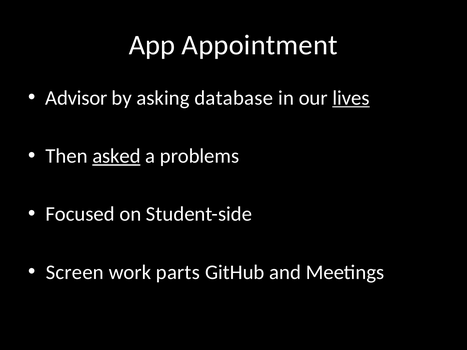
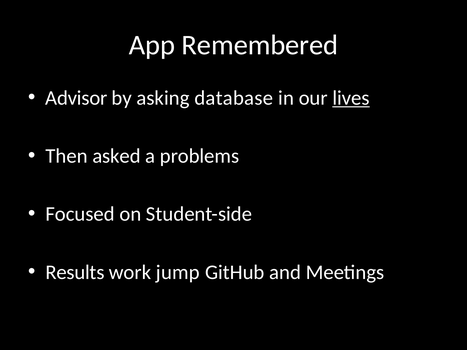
Appointment: Appointment -> Remembered (260, 45)
asked underline: present -> none (117, 156)
Screen: Screen -> Results (75, 272)
parts: parts -> jump (178, 272)
